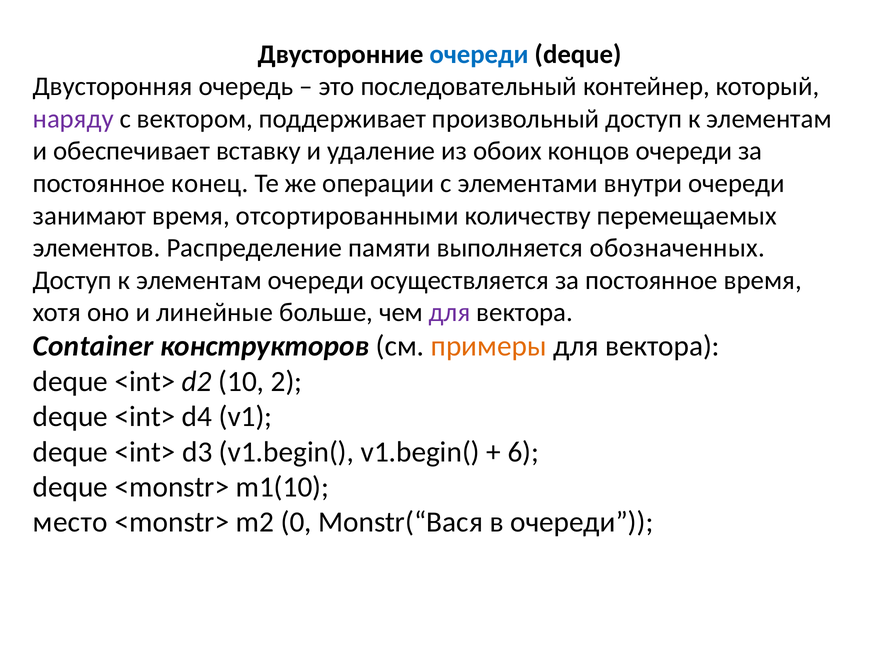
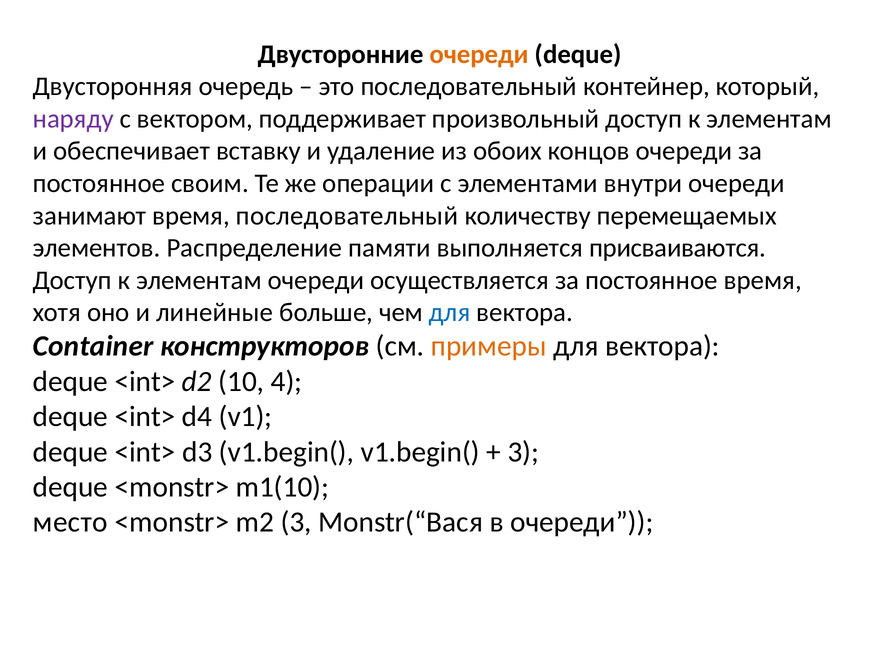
очереди colour: blue -> orange (479, 54)
конец: конец -> своим (210, 183)
время отсортированными: отсортированными -> последовательный (347, 215)
обозначенных: обозначенных -> присваиваются (678, 248)
для colour: purple -> blue (450, 312)
2: 2 -> 4 (287, 381)
6: 6 -> 3 (523, 451)
m2 0: 0 -> 3 (296, 522)
